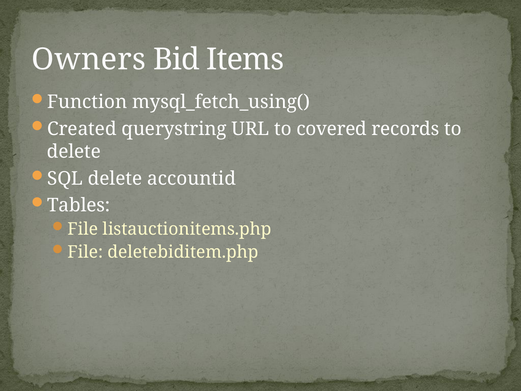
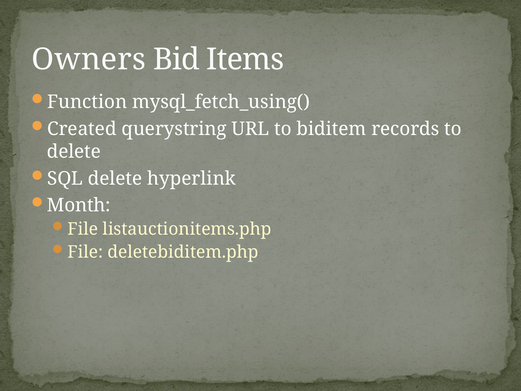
covered: covered -> biditem (331, 129)
accountid: accountid -> hyperlink (191, 178)
Tables: Tables -> Month (79, 205)
